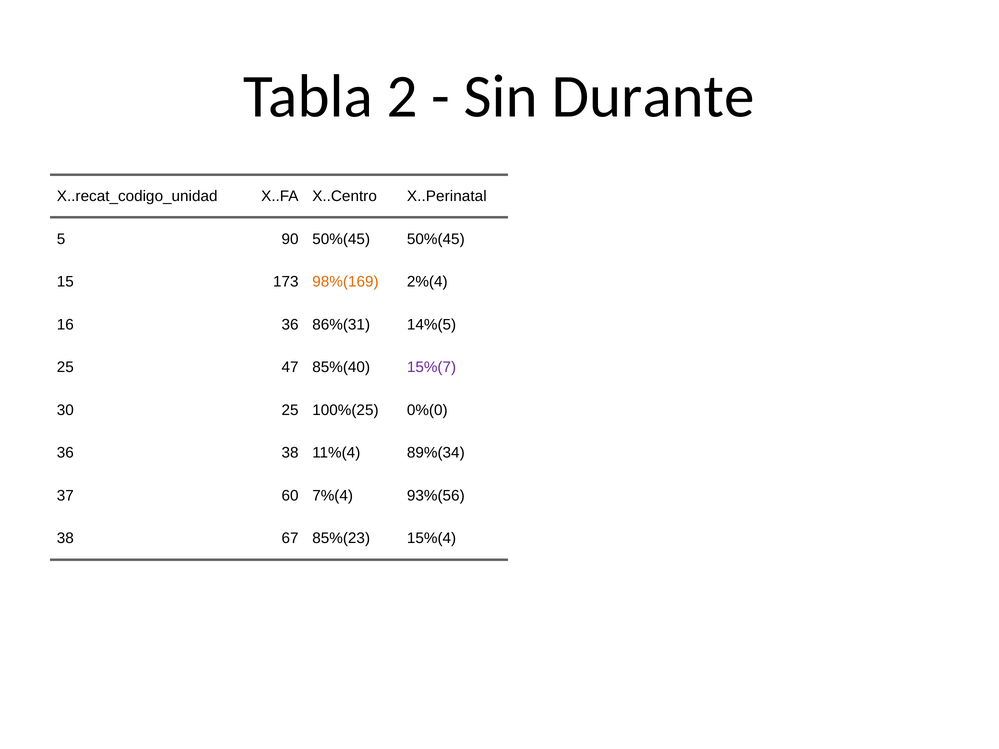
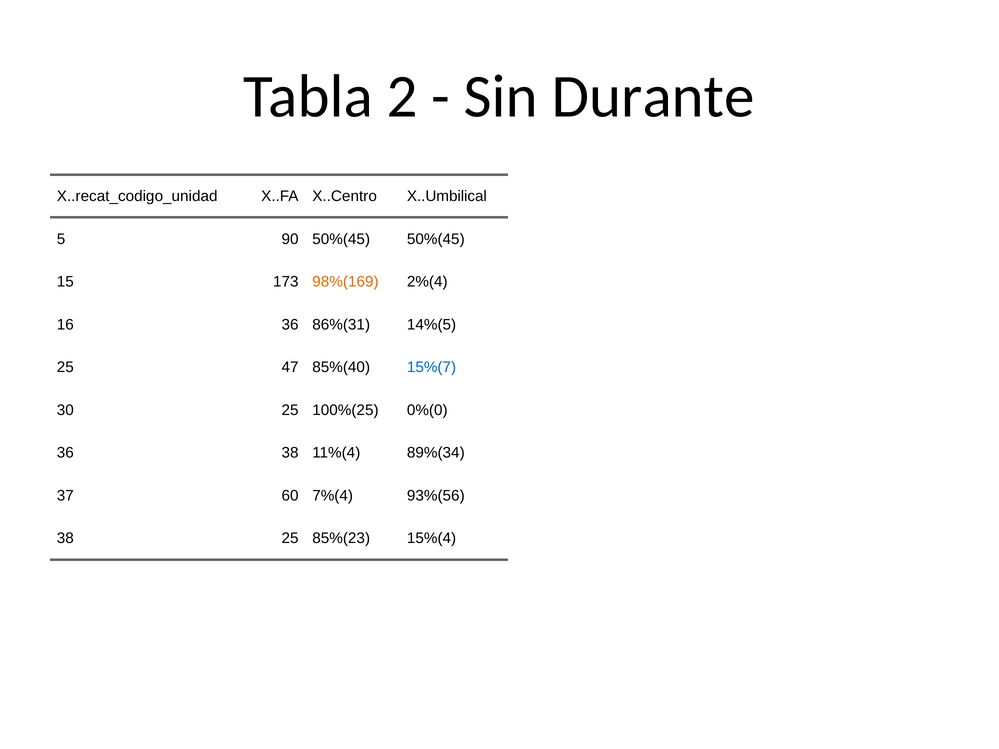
X..Perinatal: X..Perinatal -> X..Umbilical (447, 196)
15%(7 colour: purple -> blue (432, 367)
38 67: 67 -> 25 (290, 539)
